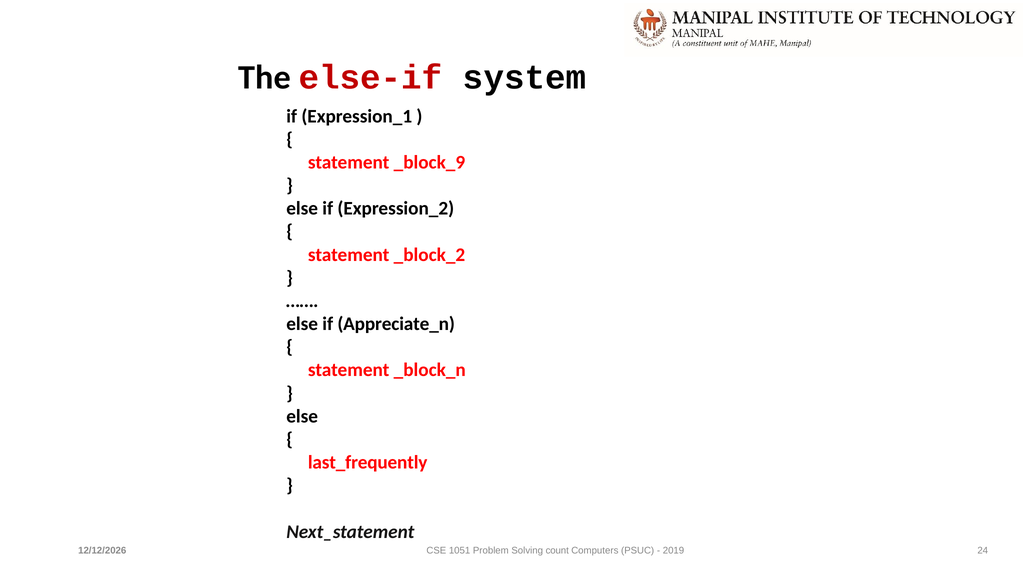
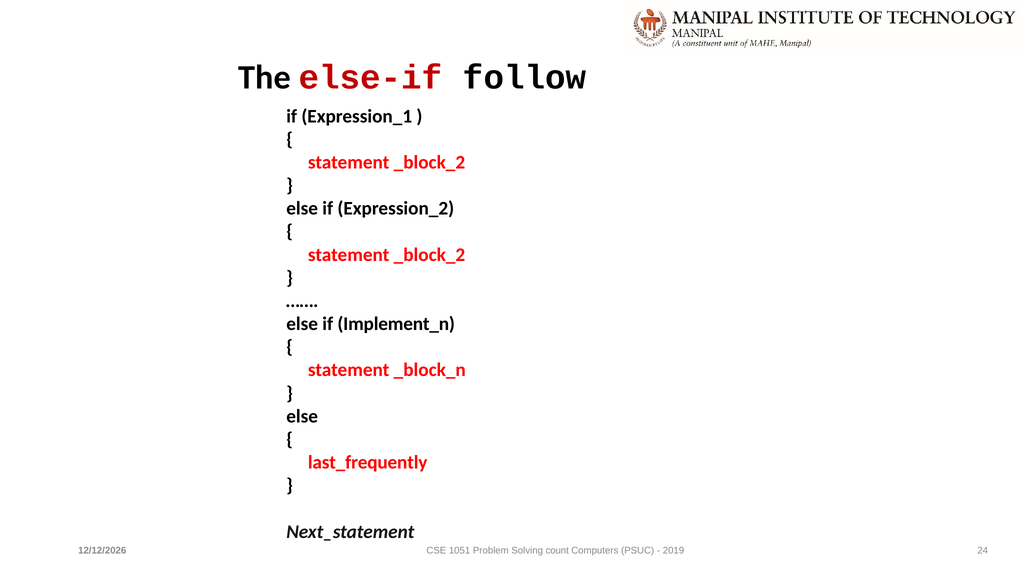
system: system -> follow (525, 77)
_block_9: _block_9 -> _block_2 (429, 162)
Appreciate_n: Appreciate_n -> Implement_n (396, 324)
